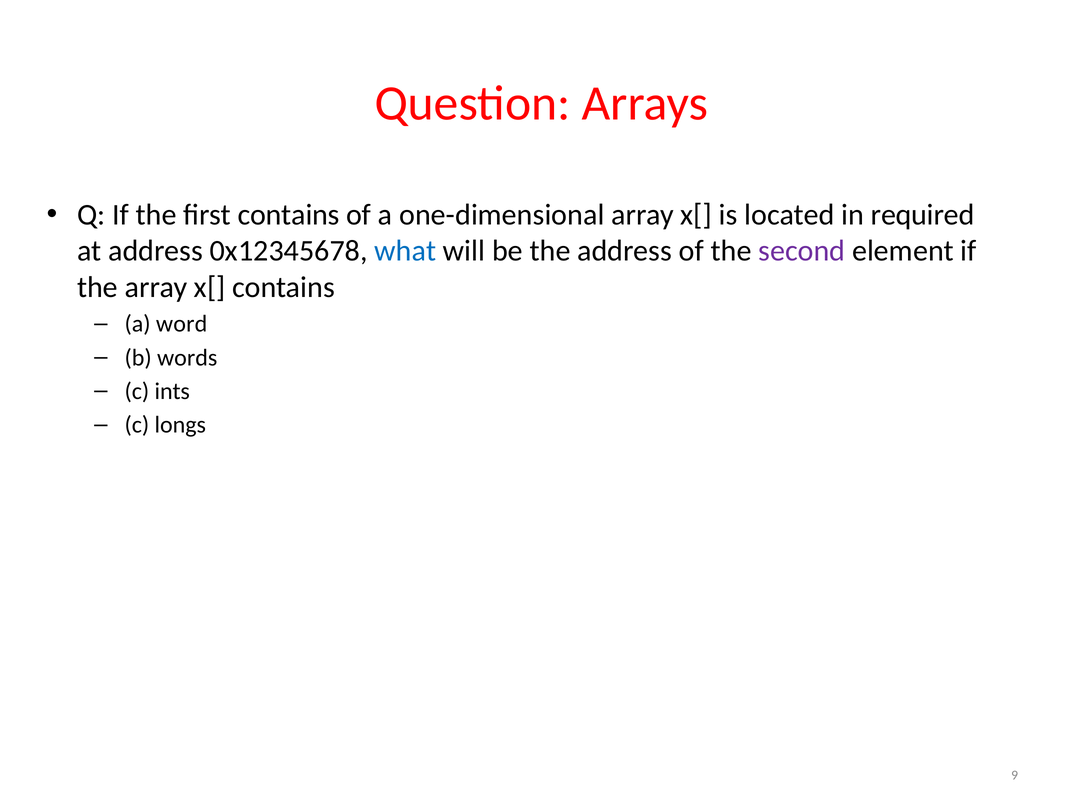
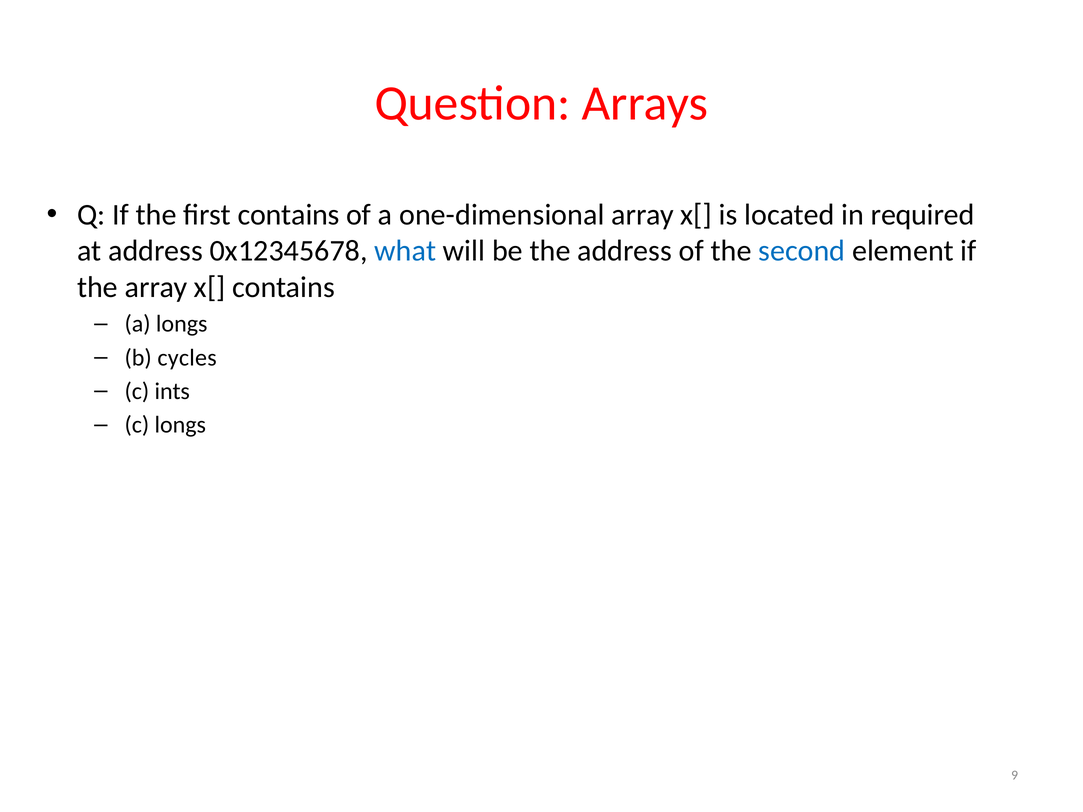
second colour: purple -> blue (802, 251)
a word: word -> longs (182, 324)
words: words -> cycles (187, 358)
